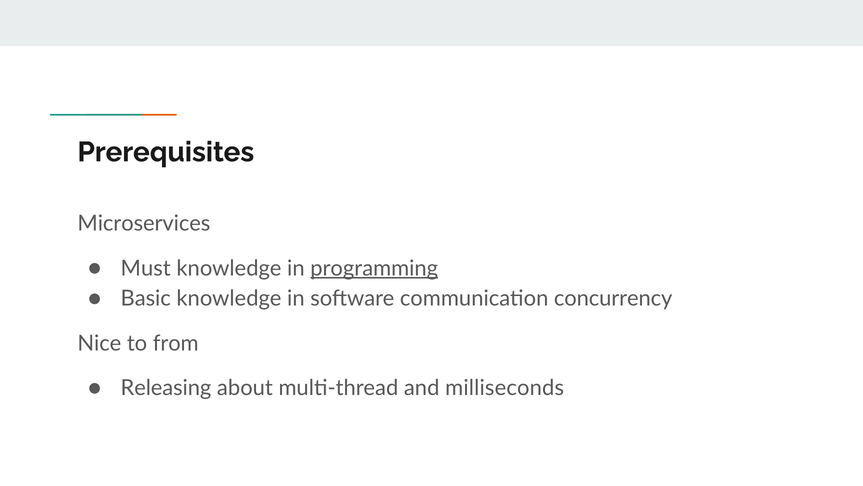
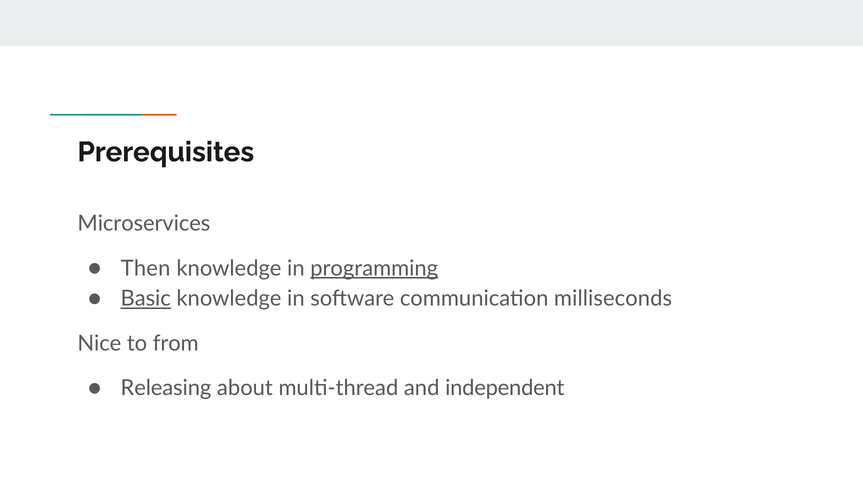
Must: Must -> Then (146, 268)
Basic underline: none -> present (146, 298)
concurrency: concurrency -> milliseconds (613, 298)
milliseconds: milliseconds -> independent (505, 388)
